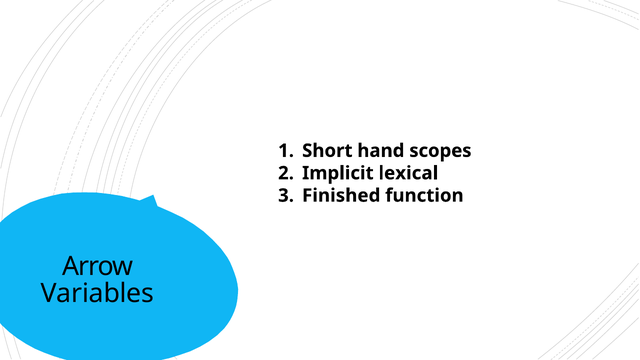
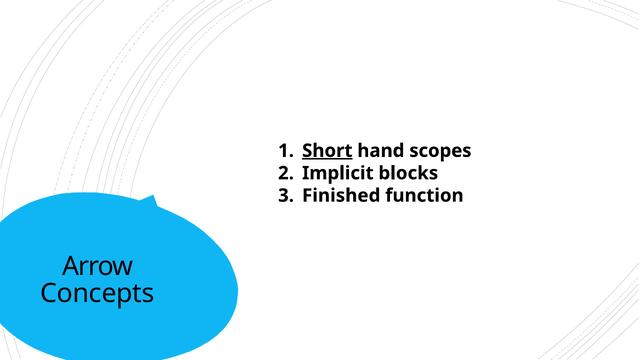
Short underline: none -> present (327, 151)
lexical: lexical -> blocks (408, 173)
Variables: Variables -> Concepts (97, 294)
